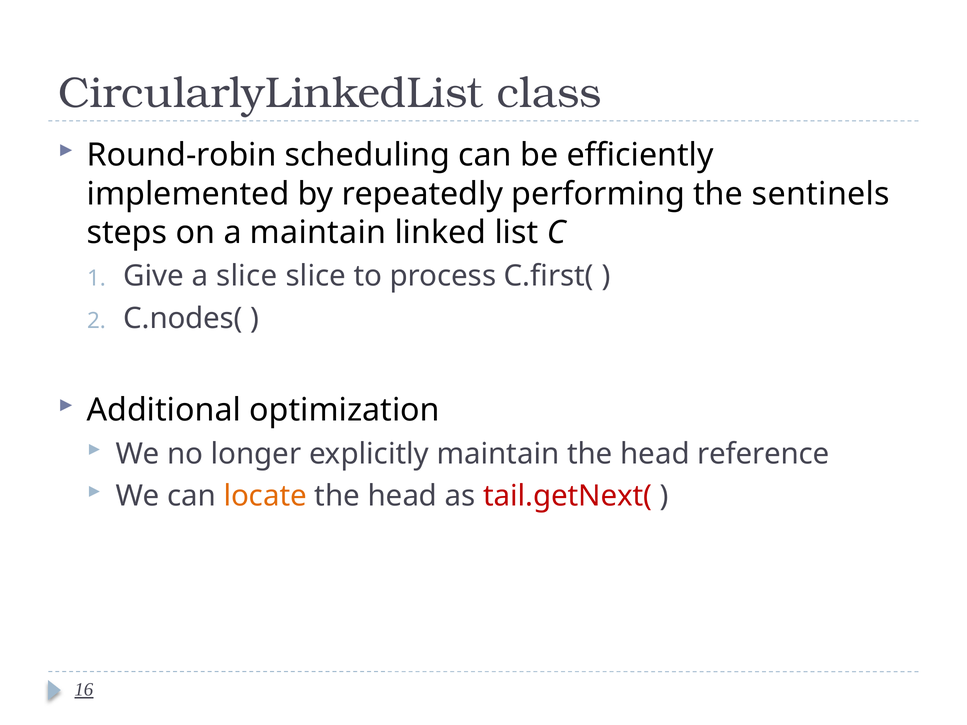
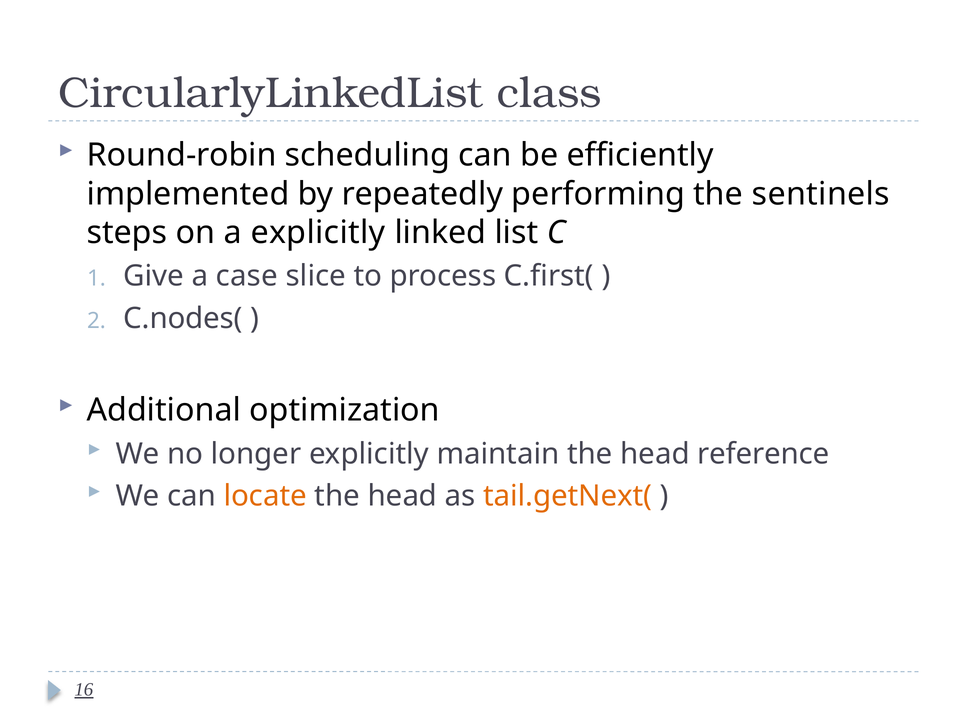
a maintain: maintain -> explicitly (318, 233)
a slice: slice -> case (247, 276)
tail.getNext( colour: red -> orange (568, 496)
